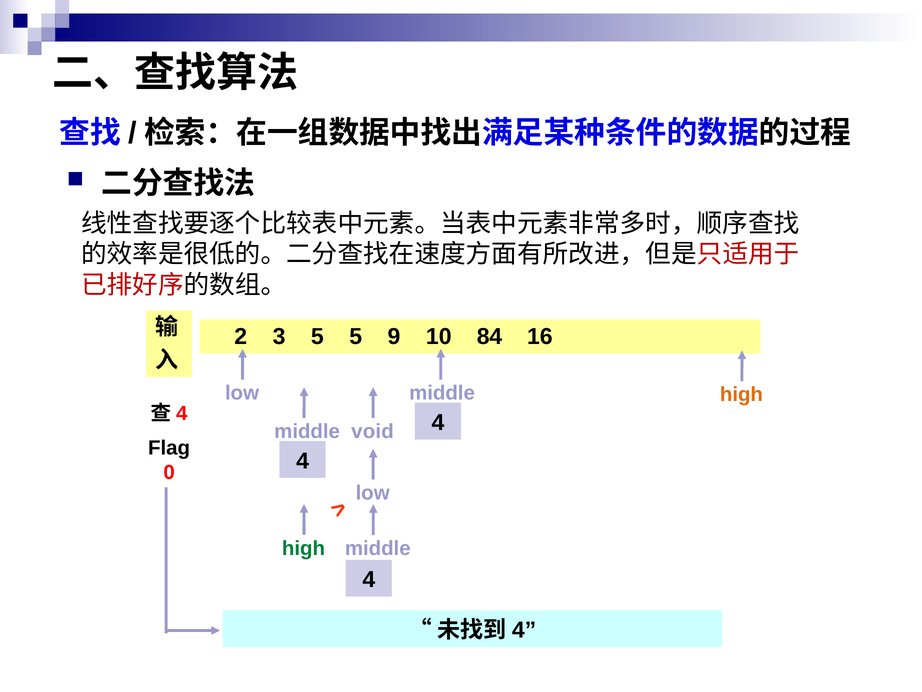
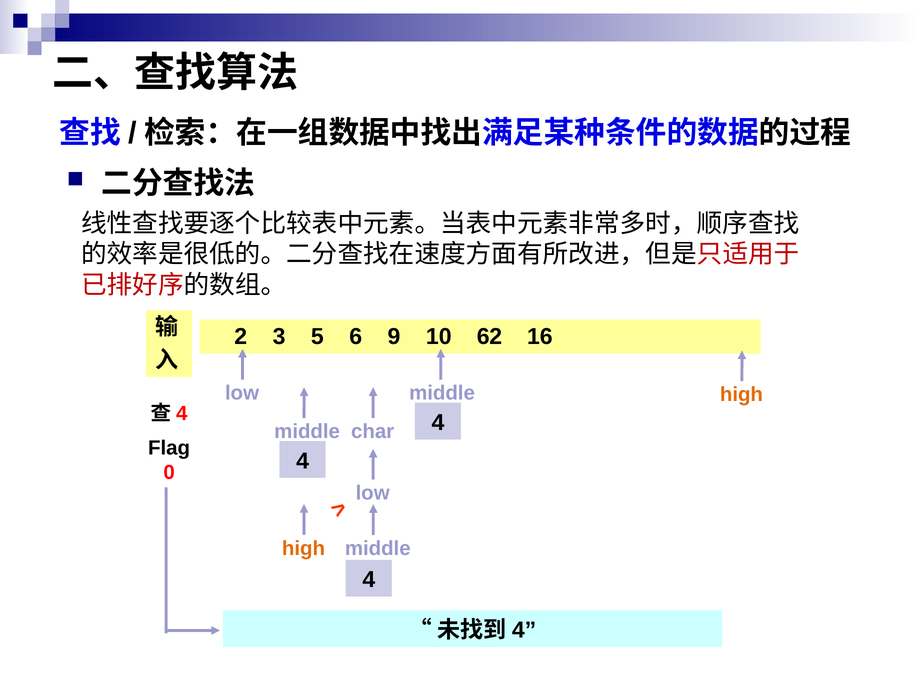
5 5: 5 -> 6 (356, 336)
84: 84 -> 62 (489, 336)
void: void -> char (373, 431)
high colour: green -> orange (303, 548)
